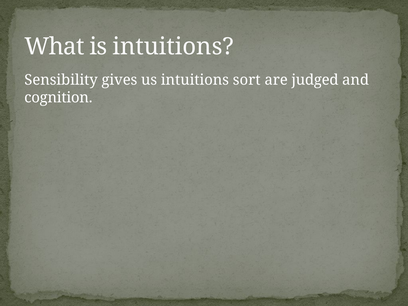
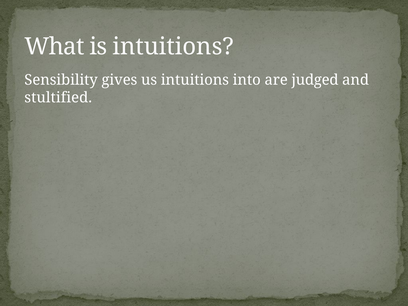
sort: sort -> into (247, 80)
cognition: cognition -> stultified (58, 98)
